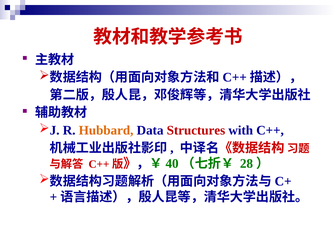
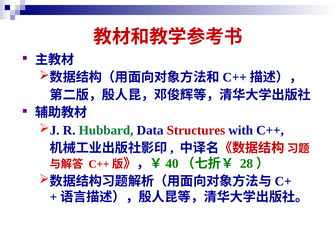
Hubbard colour: orange -> green (106, 130)
